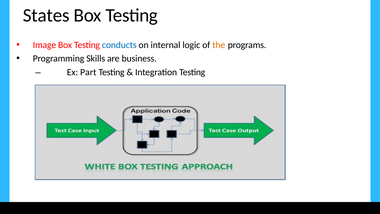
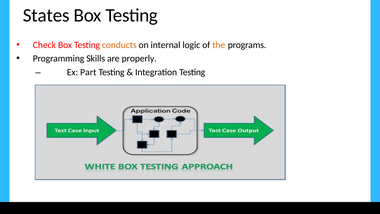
Image: Image -> Check (44, 45)
conducts colour: blue -> orange (119, 45)
business: business -> properly (139, 59)
